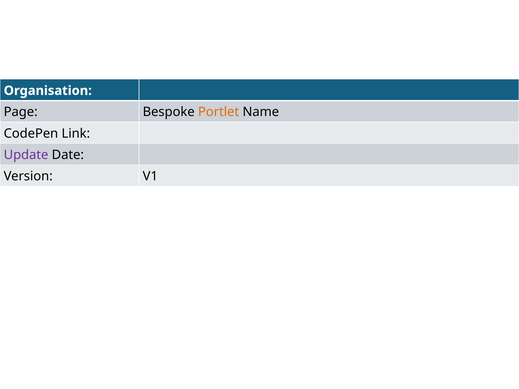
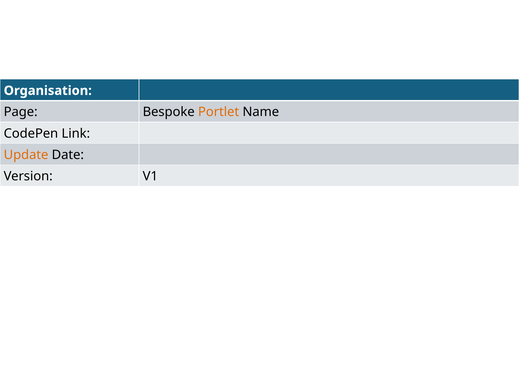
Update colour: purple -> orange (26, 155)
